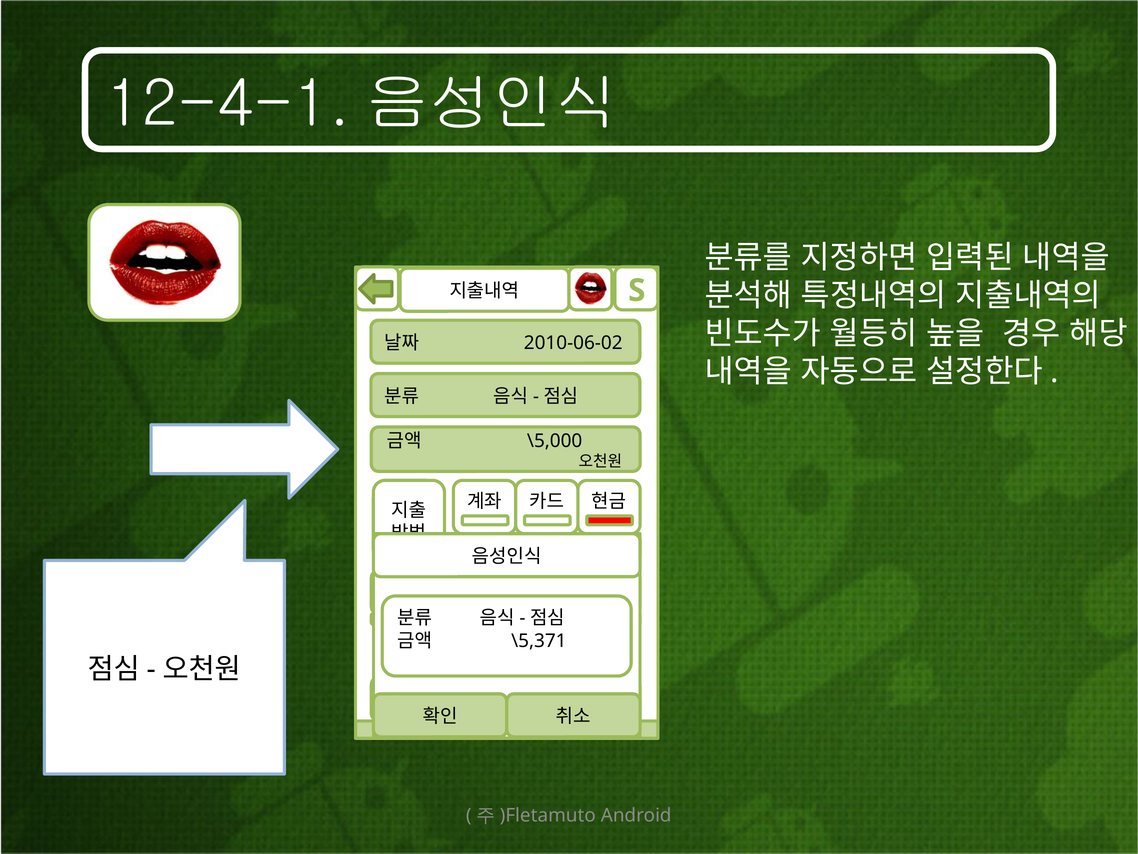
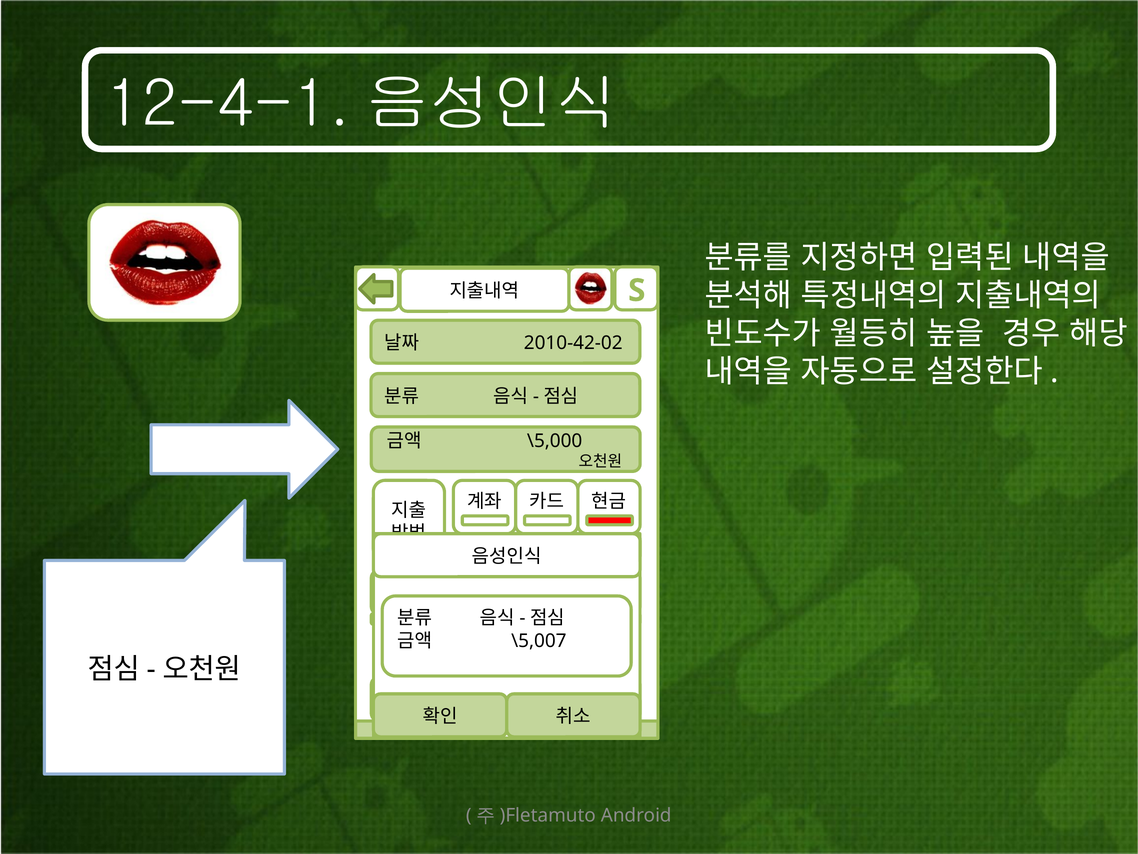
2010-06-02: 2010-06-02 -> 2010-42-02 (573, 343)
\5,371: \5,371 -> \5,007 (539, 641)
